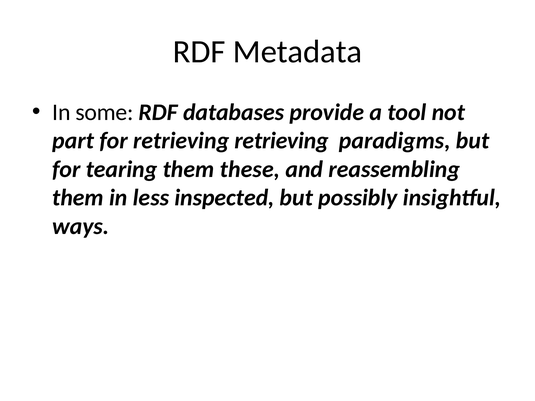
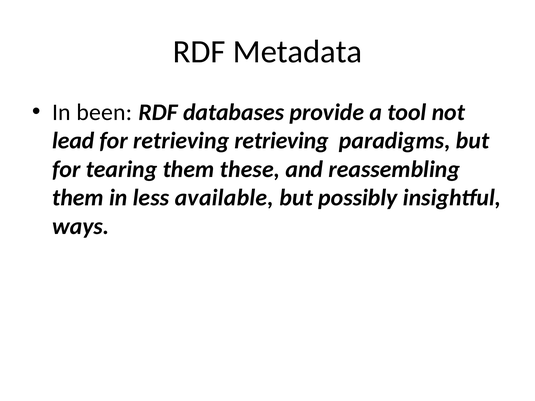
some: some -> been (104, 112)
part: part -> lead (73, 141)
inspected: inspected -> available (224, 198)
